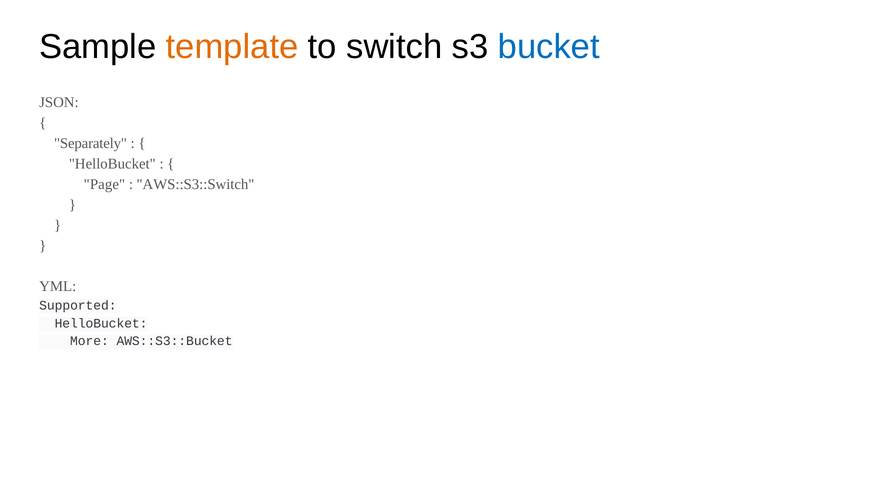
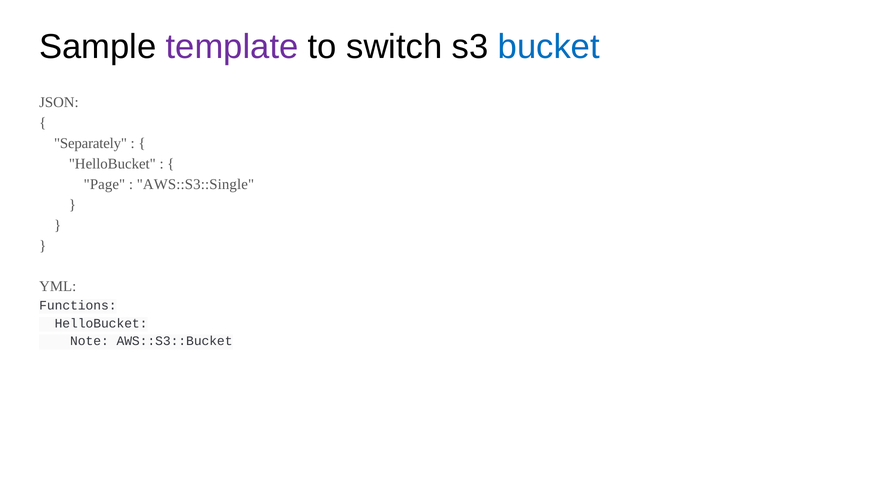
template colour: orange -> purple (232, 47)
AWS::S3::Switch: AWS::S3::Switch -> AWS::S3::Single (195, 184)
Supported: Supported -> Functions (78, 305)
More: More -> Note (89, 341)
